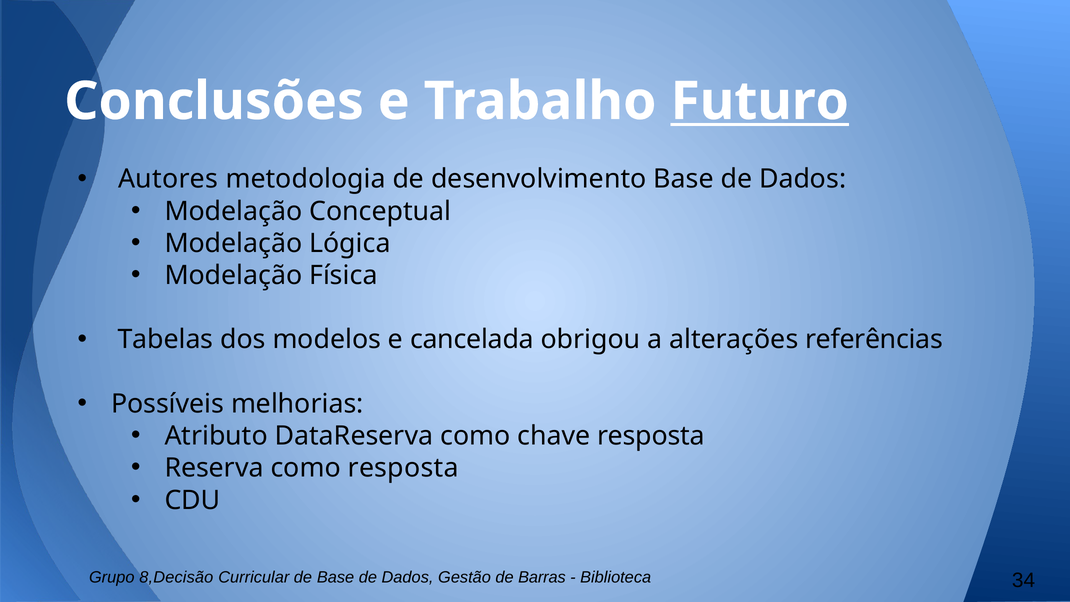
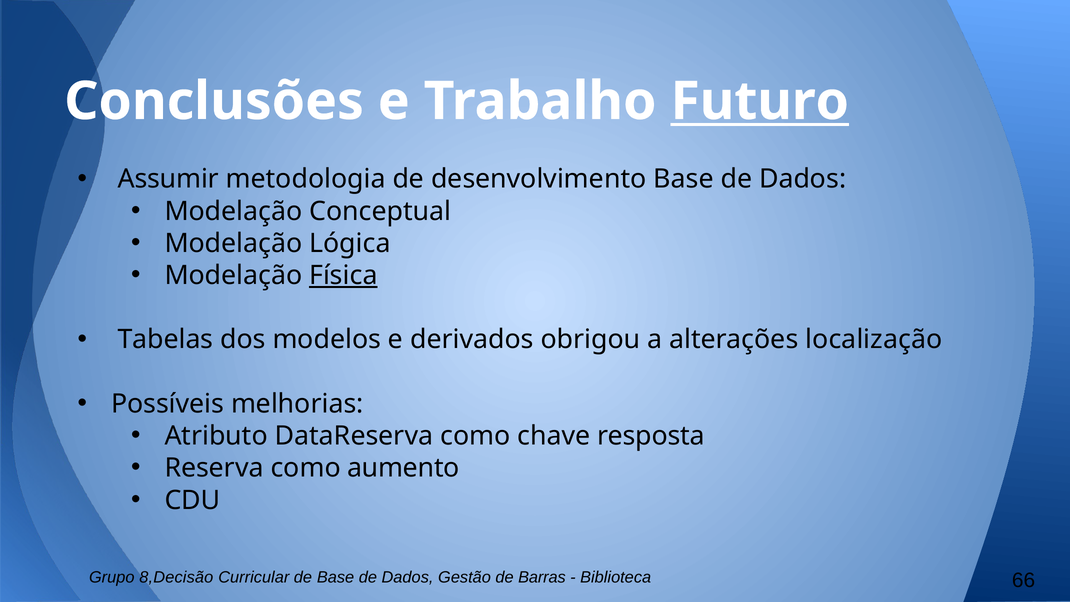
Autores: Autores -> Assumir (168, 179)
Física underline: none -> present (343, 275)
cancelada: cancelada -> derivados (472, 340)
referências: referências -> localização (874, 340)
como resposta: resposta -> aumento (403, 468)
34: 34 -> 66 (1024, 580)
